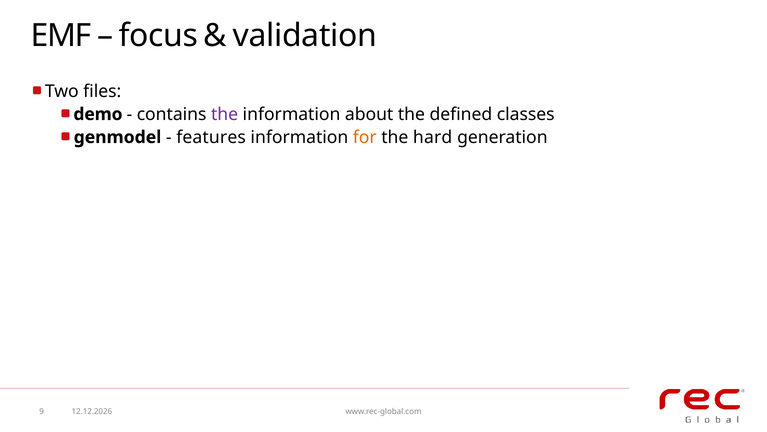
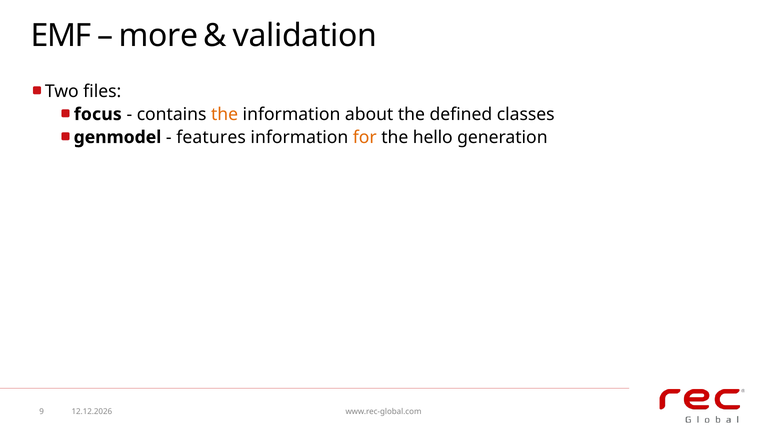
focus: focus -> more (158, 36)
demo: demo -> focus (98, 114)
the colour: purple -> orange (225, 114)
hard: hard -> hello (433, 137)
